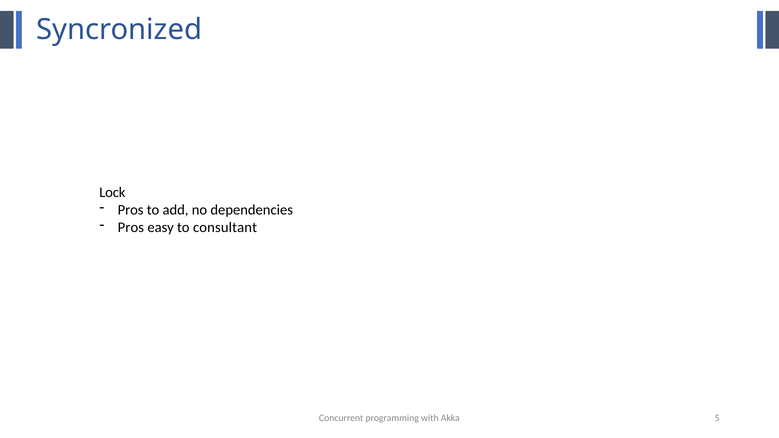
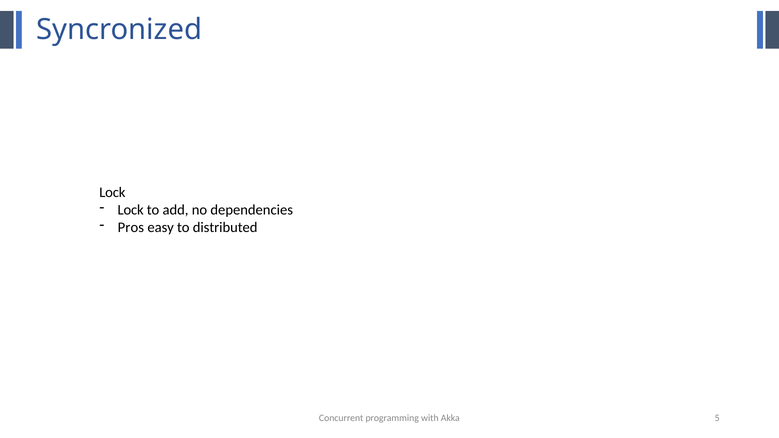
Pros: Pros -> Lock (131, 210)
consultant: consultant -> distributed (225, 227)
